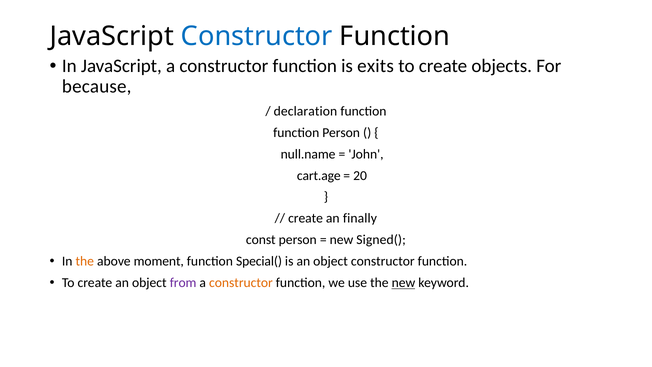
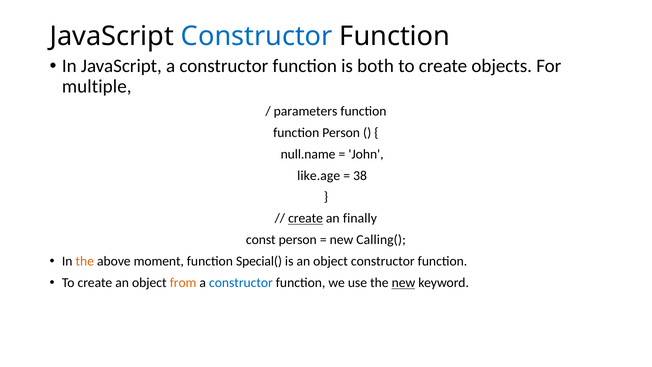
exits: exits -> both (376, 66)
because: because -> multiple (97, 87)
declaration: declaration -> parameters (306, 111)
cart.age: cart.age -> like.age (319, 175)
20: 20 -> 38 (360, 175)
create underline: none -> present (306, 218)
Signed(: Signed( -> Calling( (381, 240)
from colour: purple -> orange (183, 283)
constructor colour: orange -> blue (241, 283)
